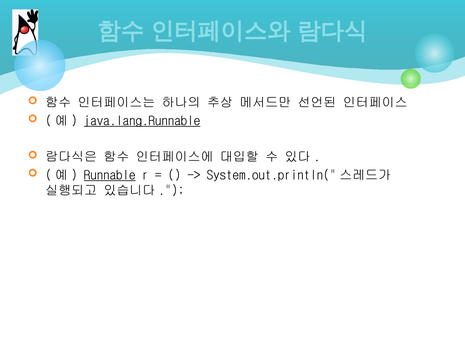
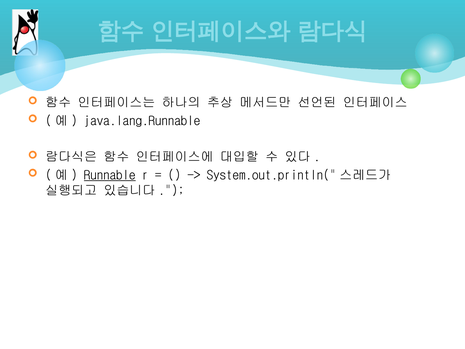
java.lang.Runnable underline: present -> none (142, 121)
